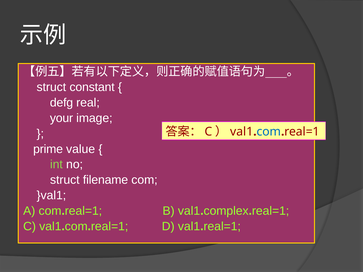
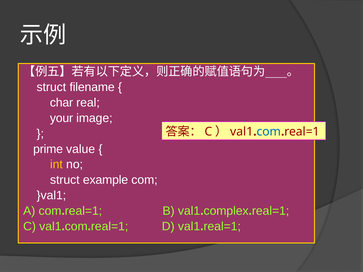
constant: constant -> filename (92, 87)
defg: defg -> char (62, 103)
int colour: light green -> yellow (56, 165)
filename: filename -> example (106, 180)
